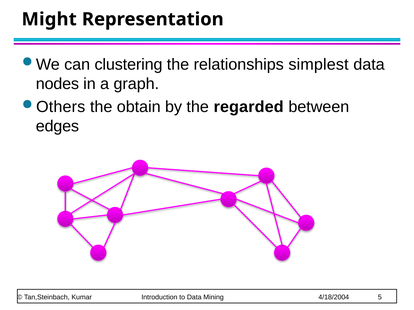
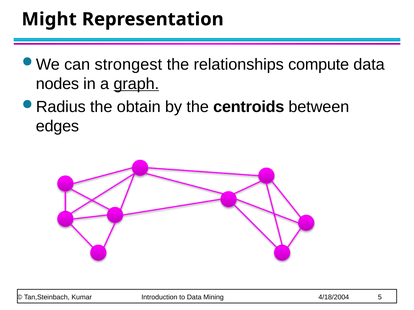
clustering: clustering -> strongest (128, 65)
simplest: simplest -> compute (319, 65)
graph underline: none -> present (136, 84)
Others: Others -> Radius (61, 107)
regarded: regarded -> centroids (249, 107)
